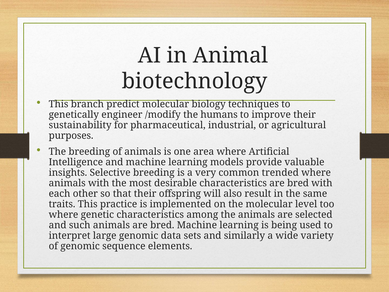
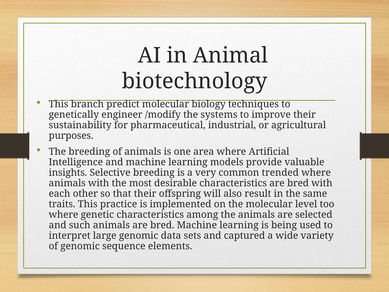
humans: humans -> systems (219, 115)
similarly: similarly -> captured (244, 235)
